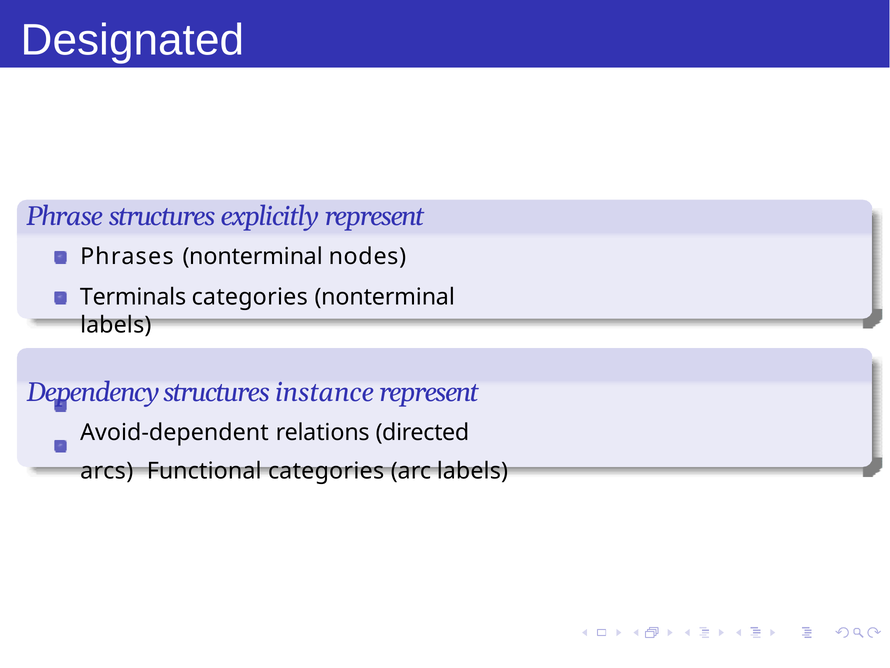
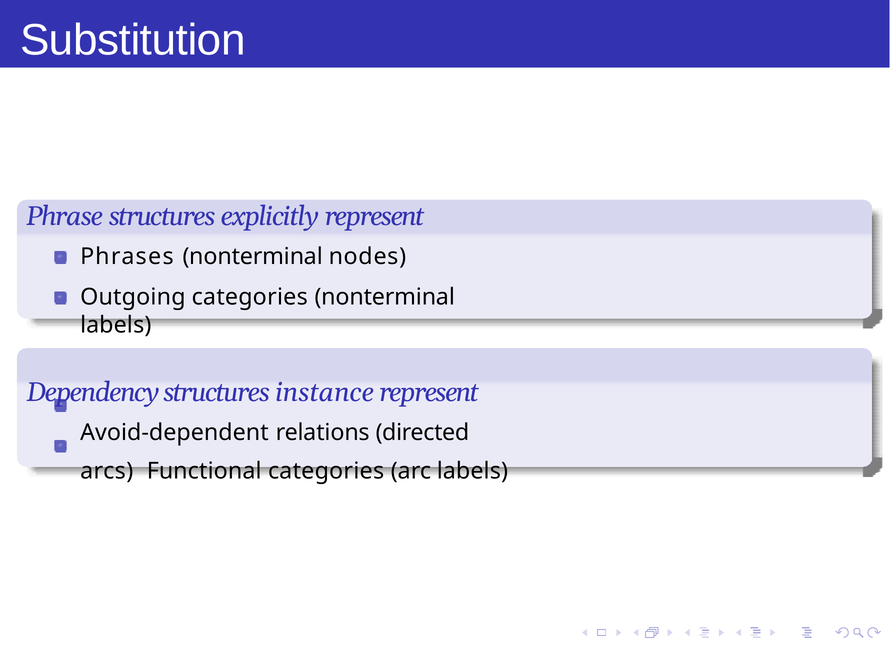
Designated: Designated -> Substitution (133, 40)
Terminals: Terminals -> Outgoing (133, 297)
